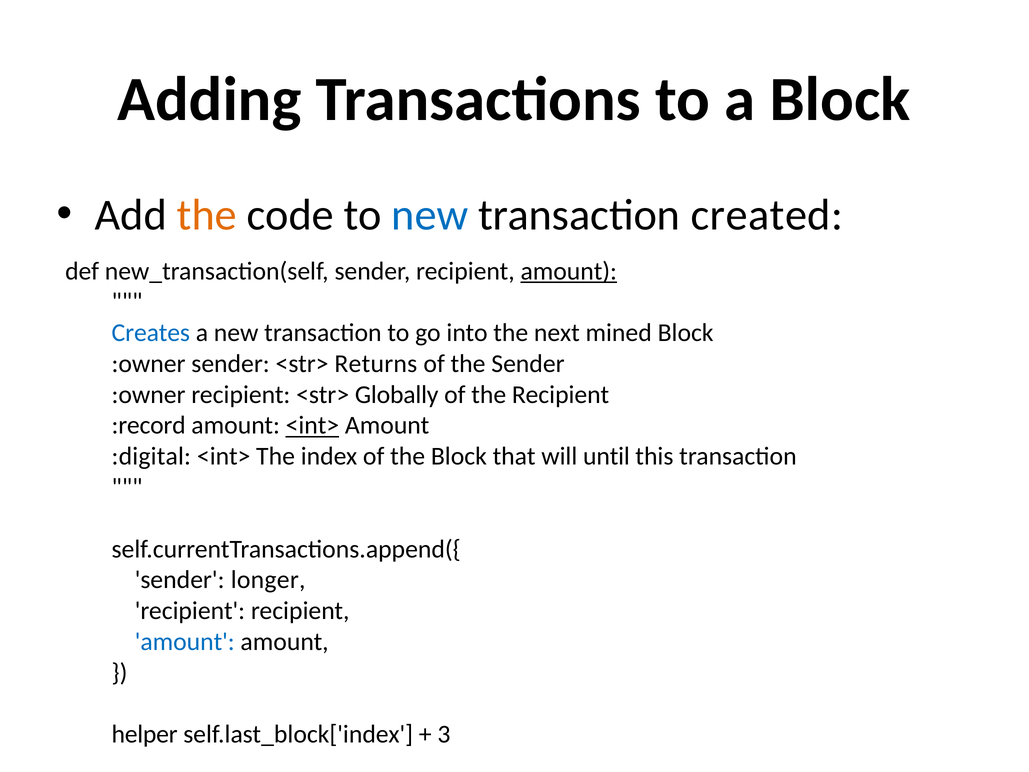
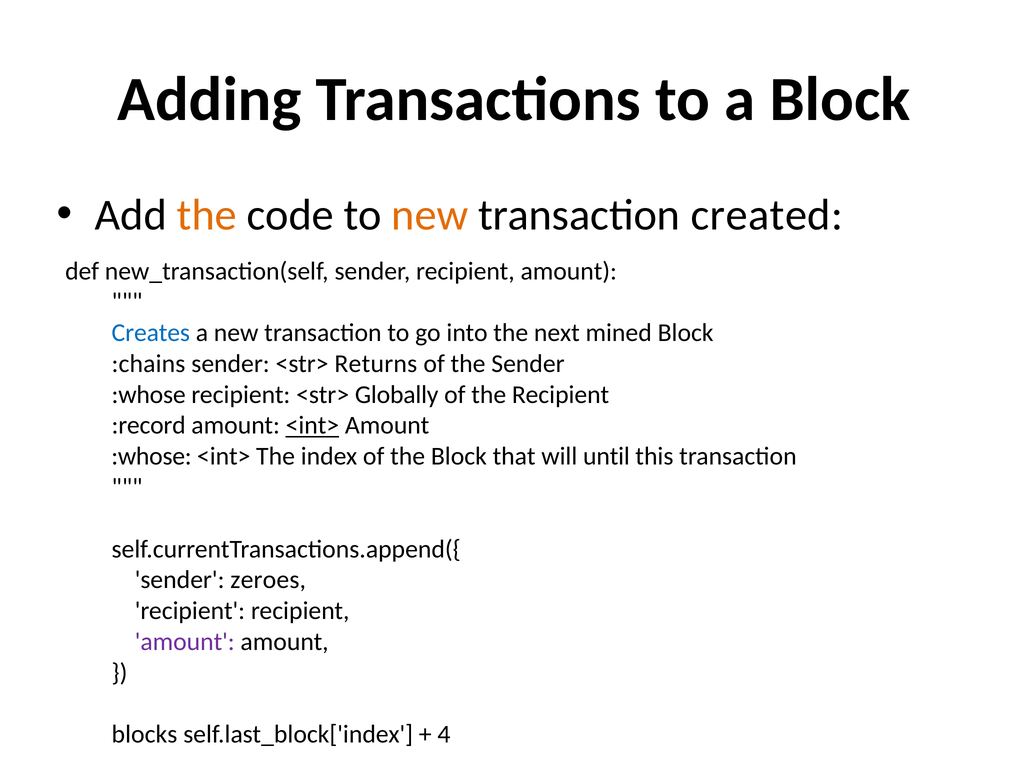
new colour: blue -> orange (430, 215)
amount underline: present -> none (569, 271)
:owner: :owner -> :chains (148, 364)
:owner: :owner -> :whose (149, 394)
:digital: :digital -> :whose (152, 456)
longer: longer -> zeroes (268, 580)
amount colour: blue -> purple (185, 641)
helper: helper -> blocks (144, 734)
3: 3 -> 4 (444, 734)
